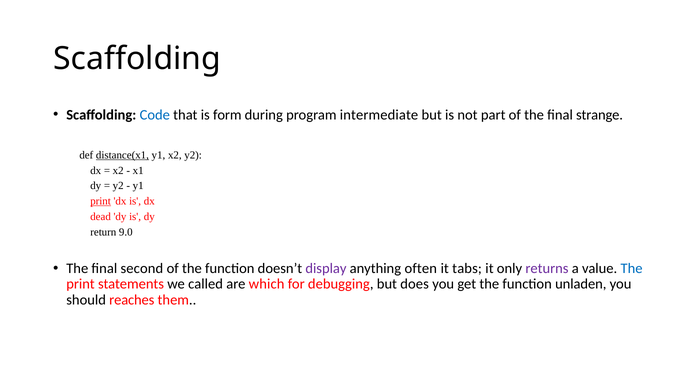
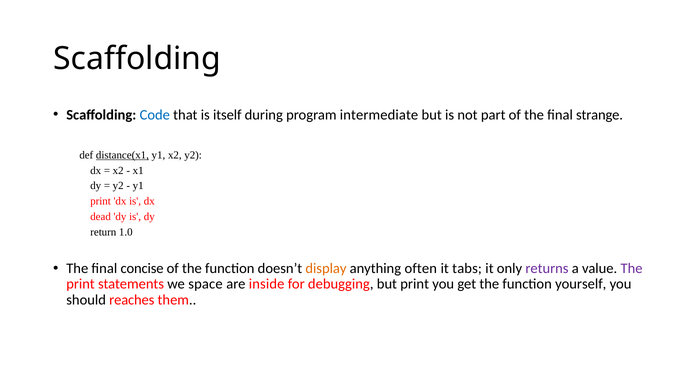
form: form -> itself (227, 115)
print underline: present -> none (101, 202)
9.0: 9.0 -> 1.0 (126, 232)
second: second -> concise (142, 269)
display colour: purple -> orange (326, 269)
The colour: blue -> purple (632, 269)
called: called -> space (206, 285)
which: which -> inside (267, 285)
but does: does -> print (415, 285)
unladen: unladen -> yourself (581, 285)
